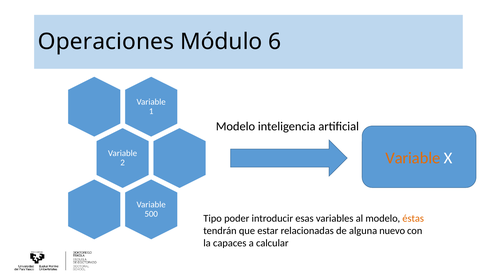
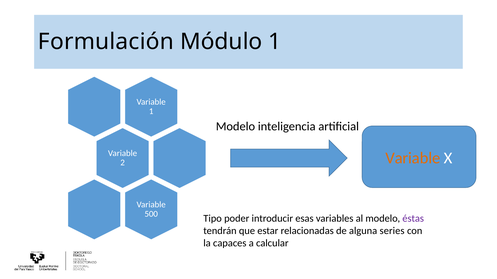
Operaciones: Operaciones -> Formulación (106, 42)
Módulo 6: 6 -> 1 (275, 42)
éstas colour: orange -> purple (413, 219)
nuevo: nuevo -> series (392, 231)
